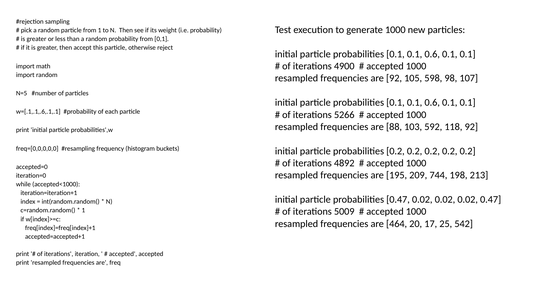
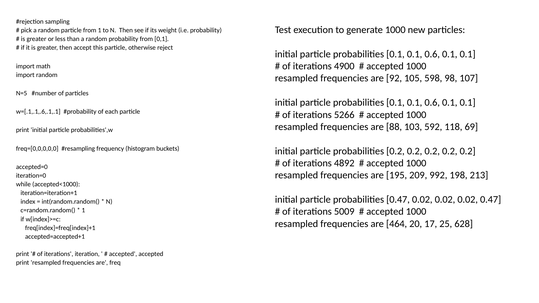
118 92: 92 -> 69 (471, 127)
744: 744 -> 992 (438, 175)
542: 542 -> 628 (464, 224)
